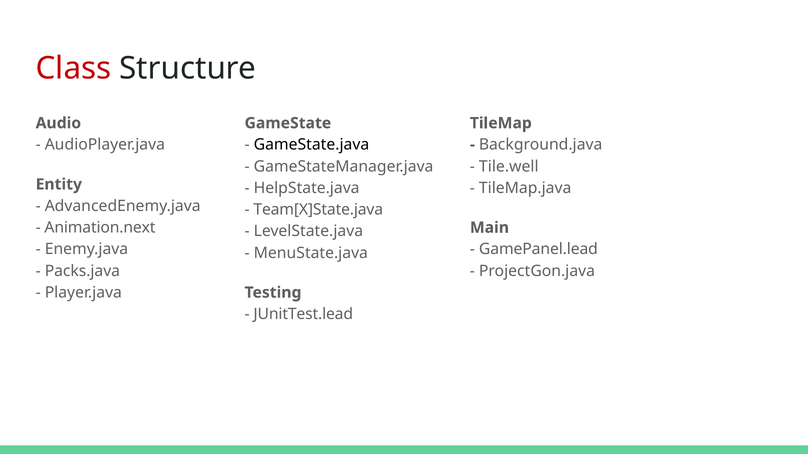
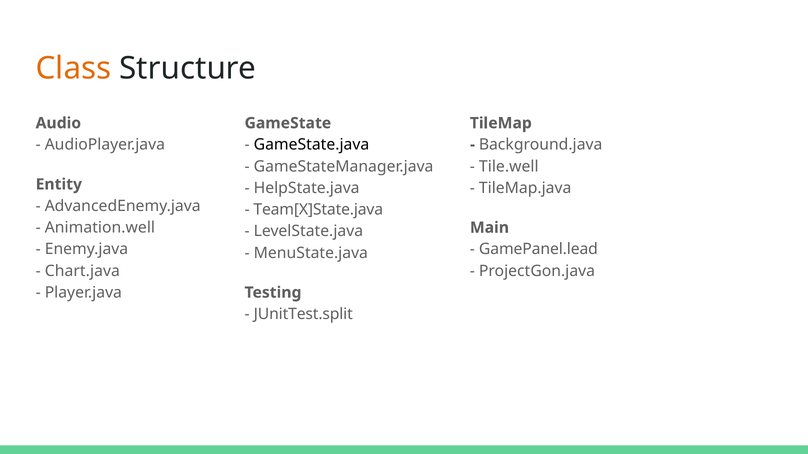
Class colour: red -> orange (73, 68)
Animation.next: Animation.next -> Animation.well (100, 228)
Packs.java: Packs.java -> Chart.java (82, 271)
JUnitTest.lead: JUnitTest.lead -> JUnitTest.split (303, 314)
